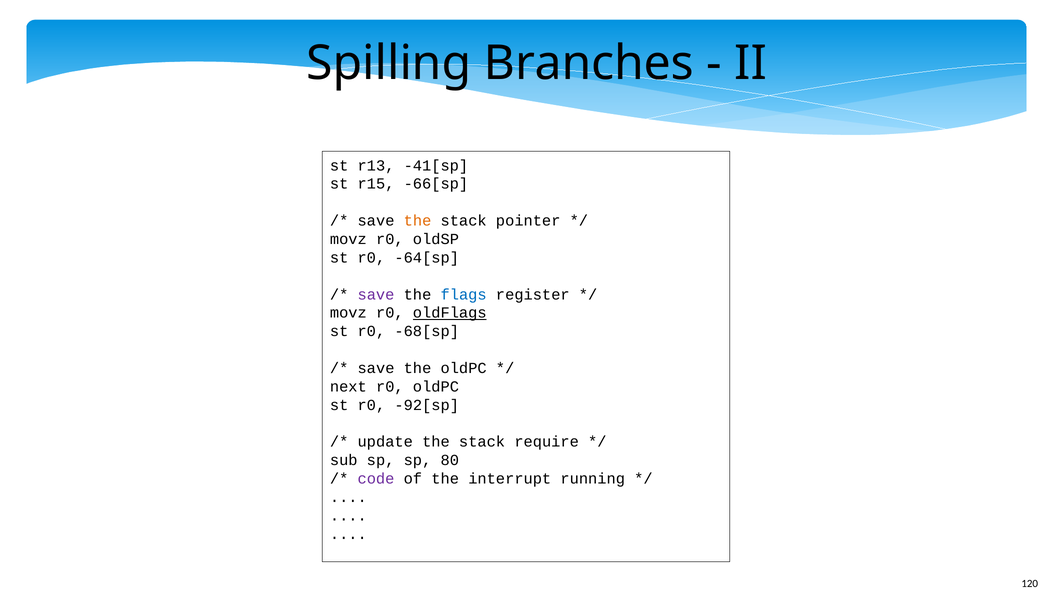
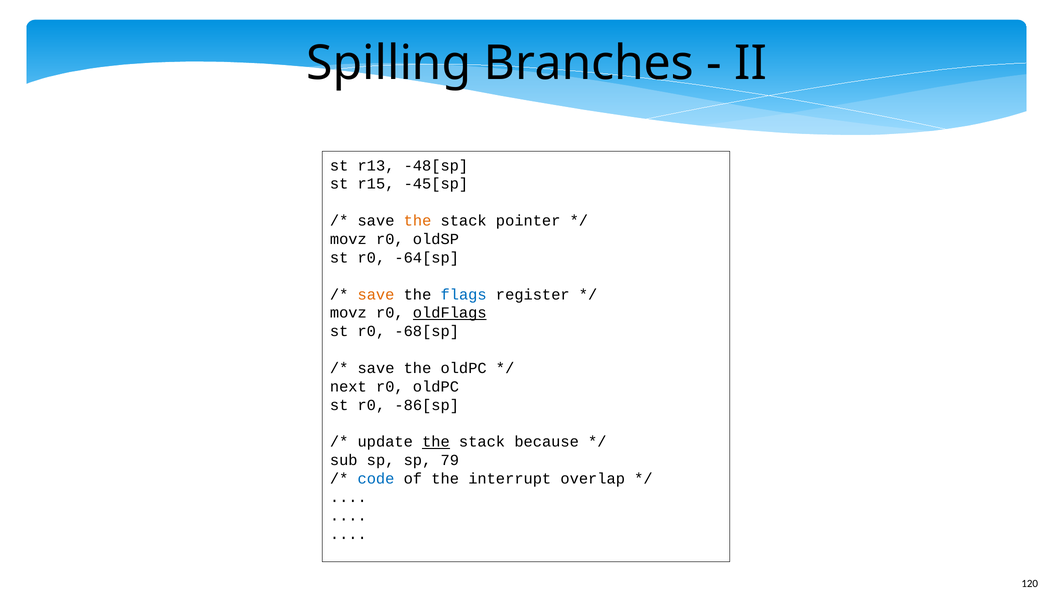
-41[sp: -41[sp -> -48[sp (436, 165)
-66[sp: -66[sp -> -45[sp (436, 184)
save colour: purple -> orange (376, 294)
-92[sp: -92[sp -> -86[sp (427, 405)
the underline: none -> present (436, 442)
require: require -> because (547, 442)
80: 80 -> 79 (450, 460)
code colour: purple -> blue (376, 479)
running: running -> overlap (593, 479)
